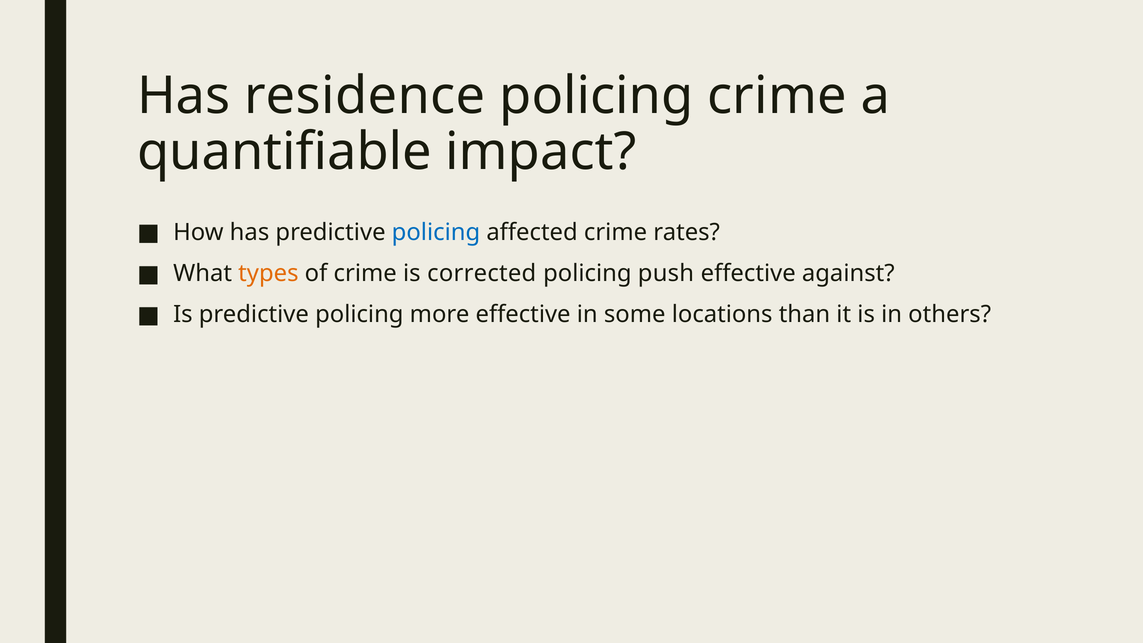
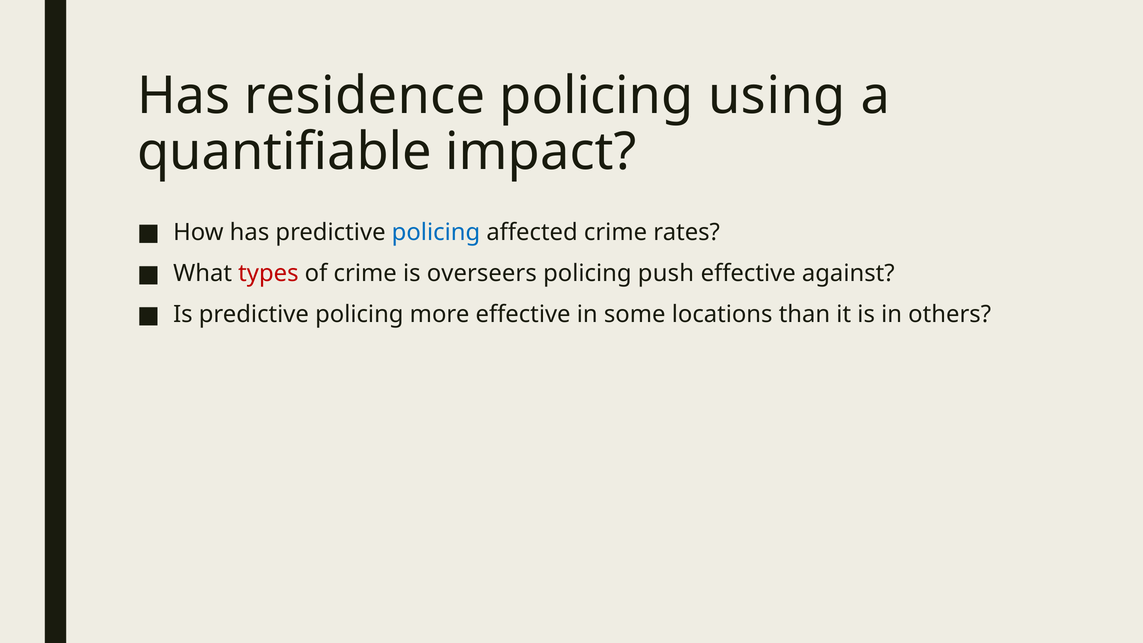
policing crime: crime -> using (777, 96)
types colour: orange -> red (268, 273)
corrected: corrected -> overseers (482, 273)
